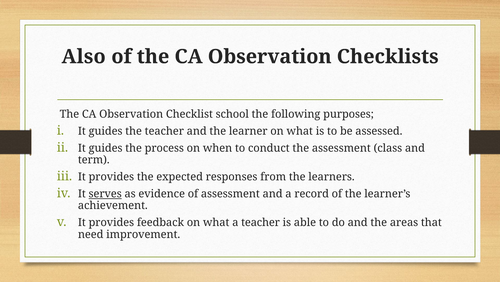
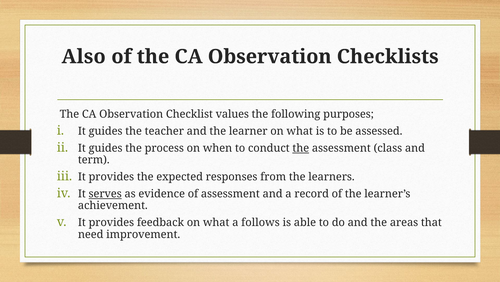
school: school -> values (232, 114)
the underline: none -> present (301, 148)
a teacher: teacher -> follows (260, 222)
